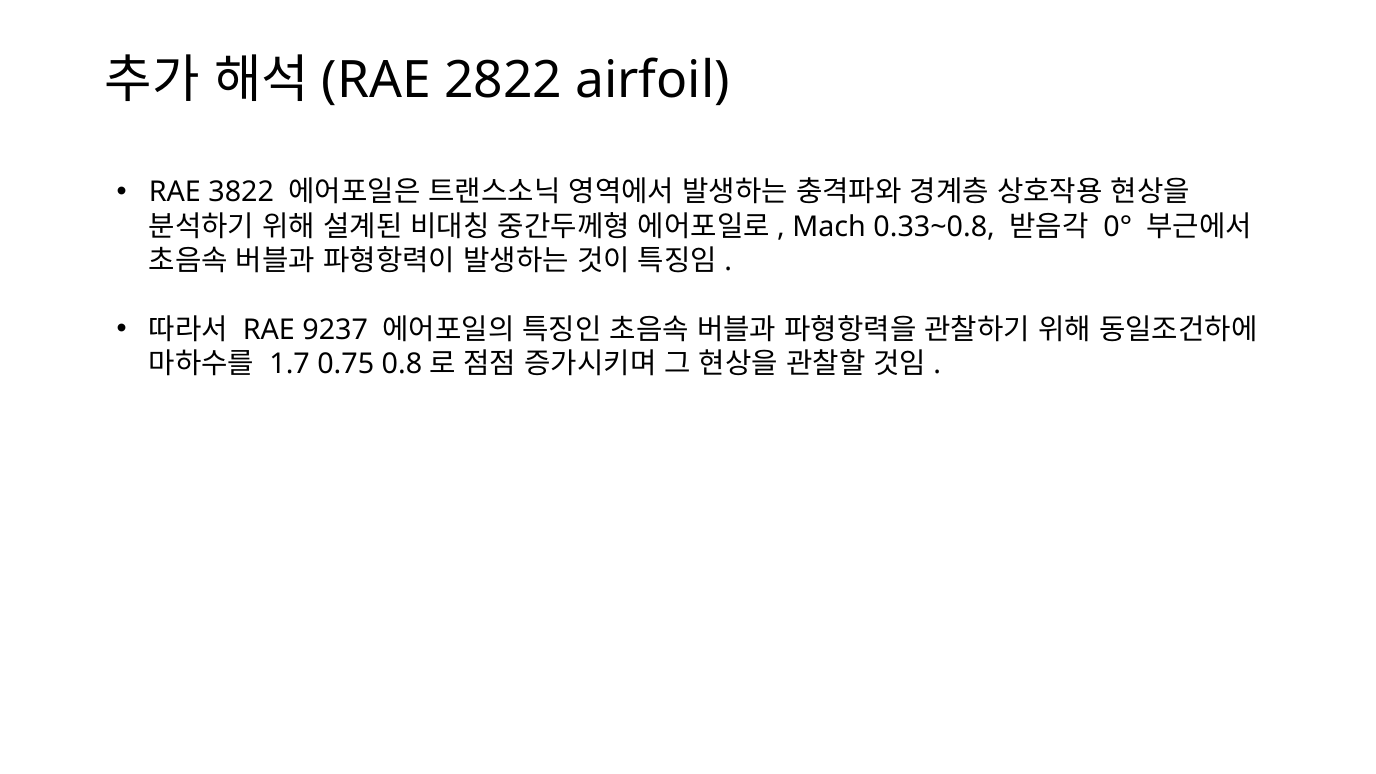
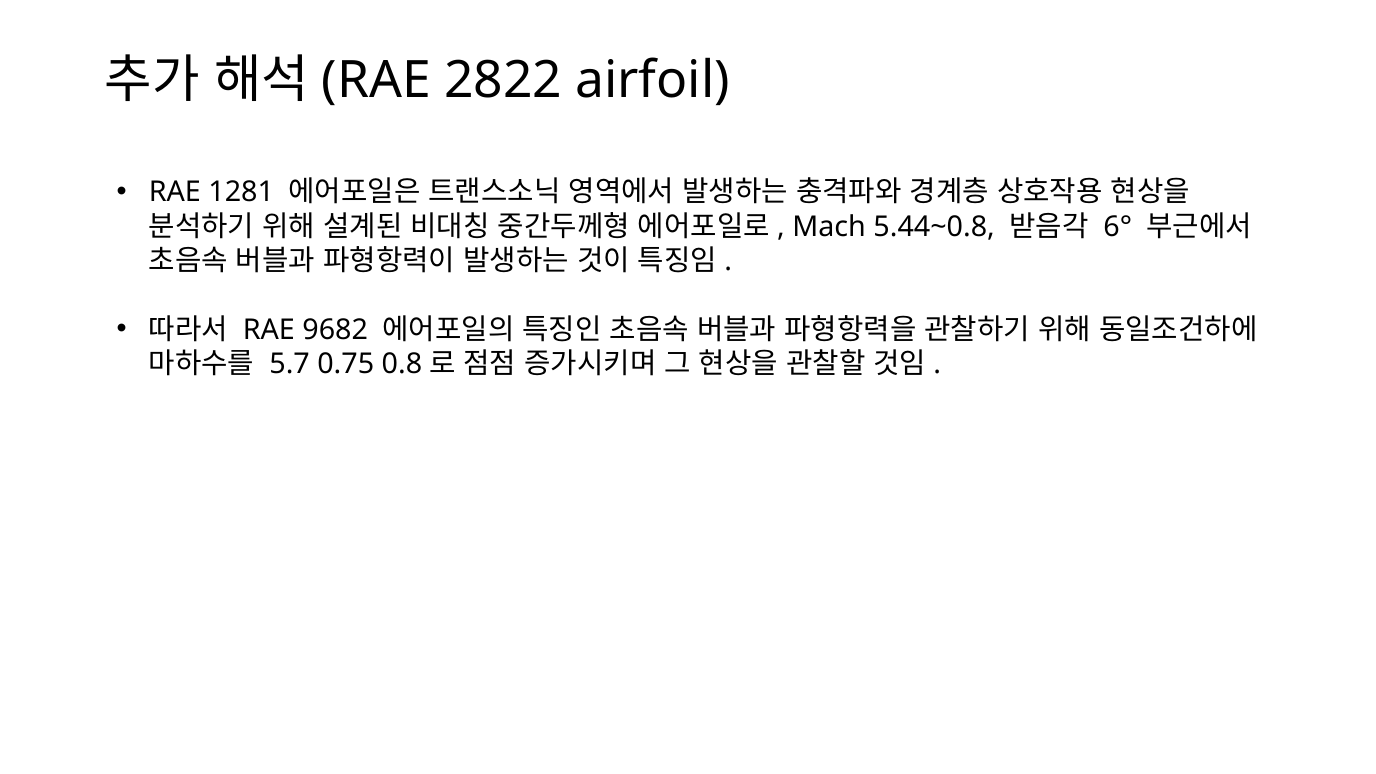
3822: 3822 -> 1281 (241, 192)
0.33~0.8: 0.33~0.8 -> 5.44~0.8 (934, 227)
0°: 0° -> 6° (1118, 227)
9237: 9237 -> 9682 (335, 330)
1.7: 1.7 -> 5.7 (290, 364)
